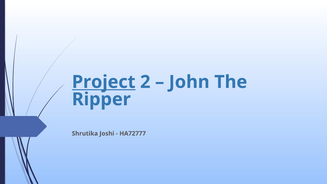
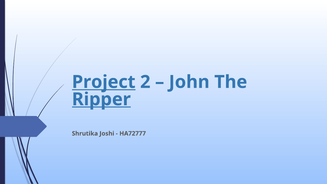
Ripper underline: none -> present (101, 99)
